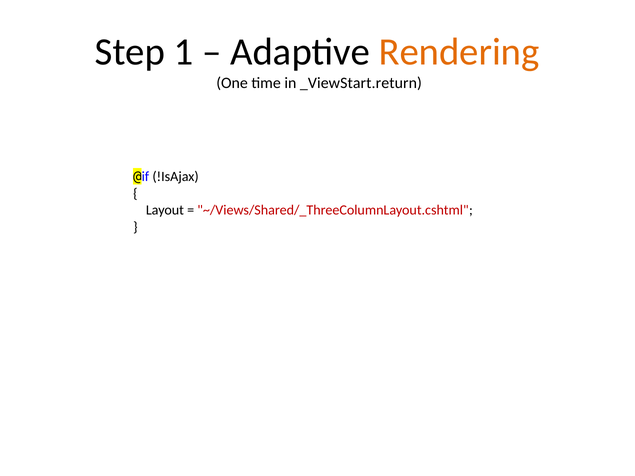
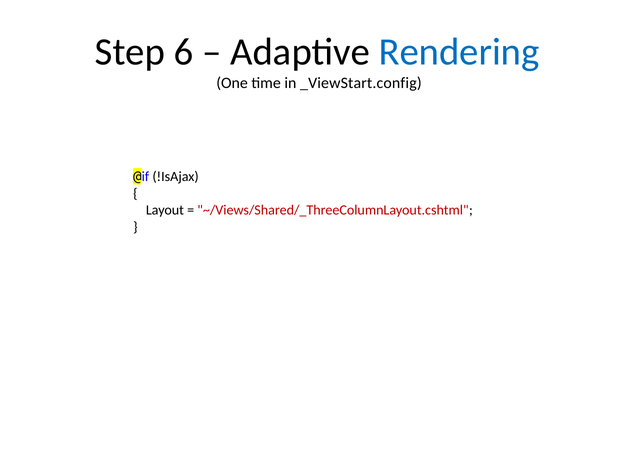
1: 1 -> 6 (184, 52)
Rendering colour: orange -> blue (459, 52)
_ViewStart.return: _ViewStart.return -> _ViewStart.config (361, 83)
